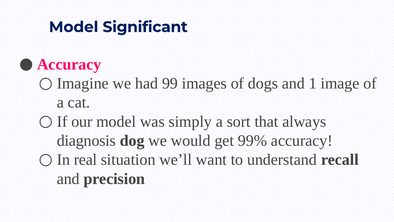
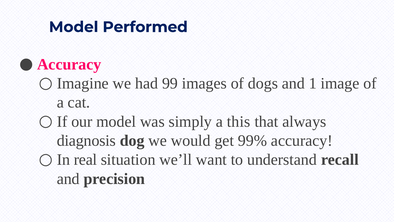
Significant: Significant -> Performed (145, 27)
sort: sort -> this (239, 121)
